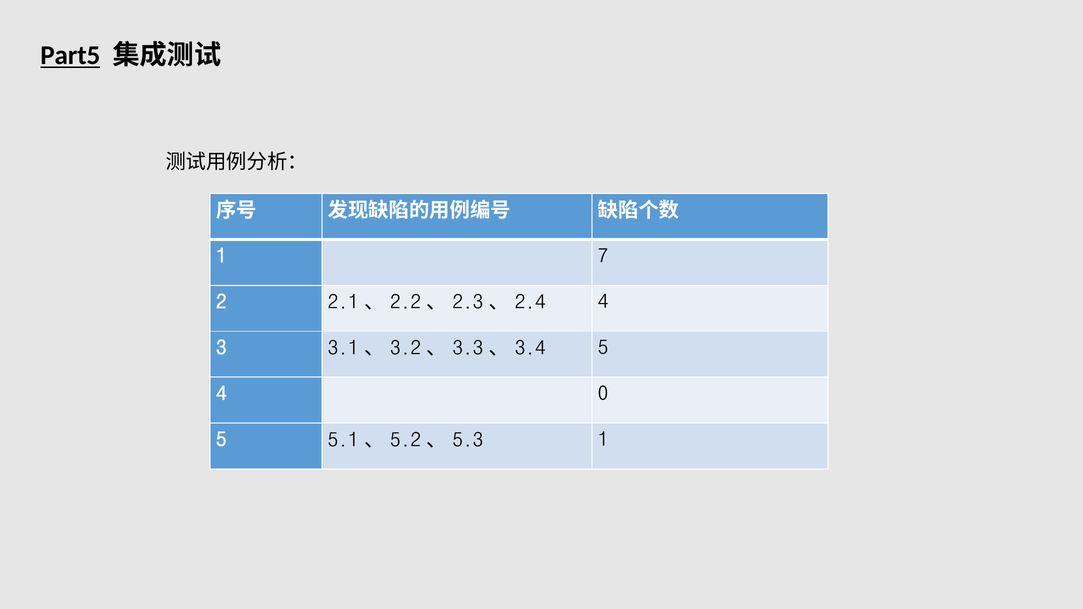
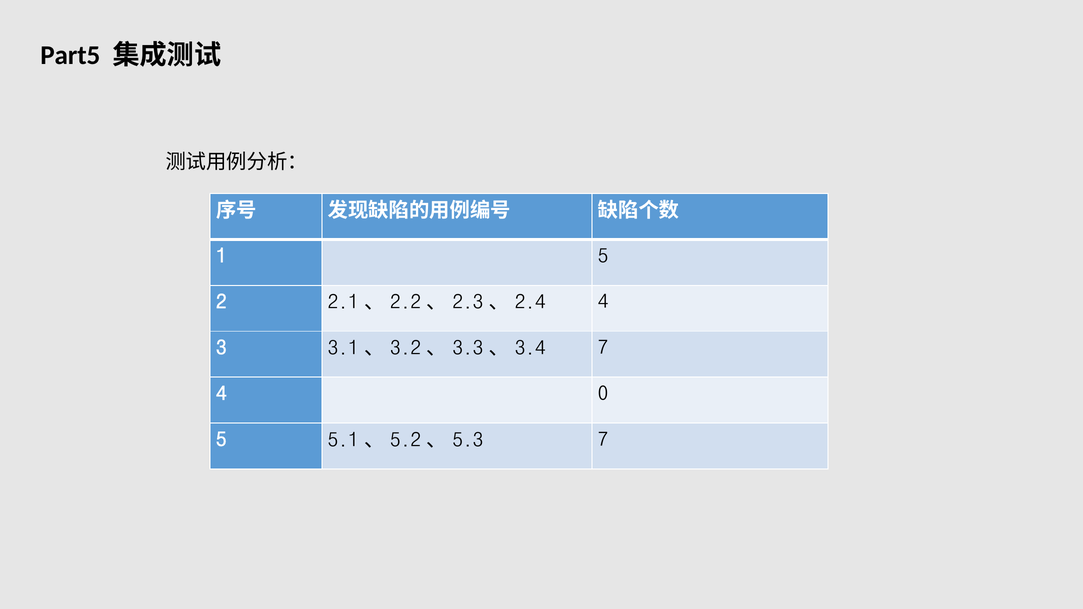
Part5 underline: present -> none (70, 56)
1 7: 7 -> 5 (603, 256)
5: 5 -> 7 (603, 348)
1: 1 -> 7 (603, 439)
